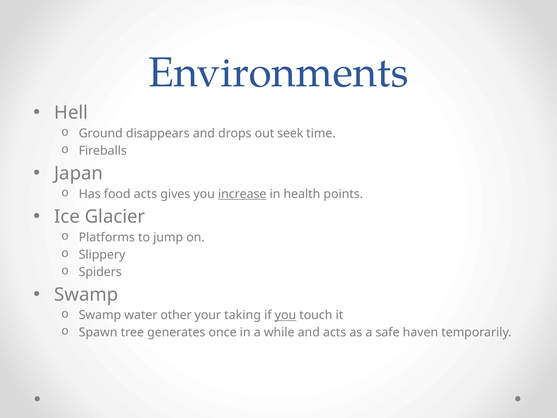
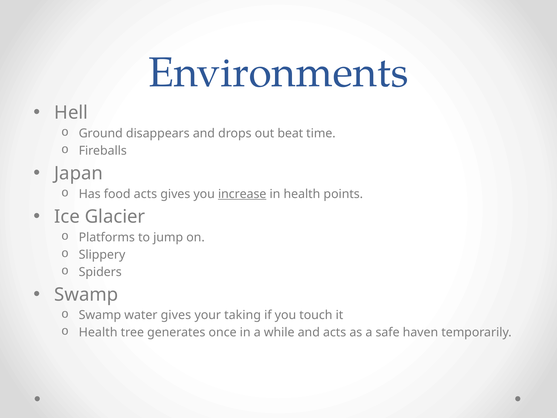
seek: seek -> beat (290, 133)
water other: other -> gives (176, 315)
you underline: present -> none (285, 315)
Spawn: Spawn -> Health (98, 332)
